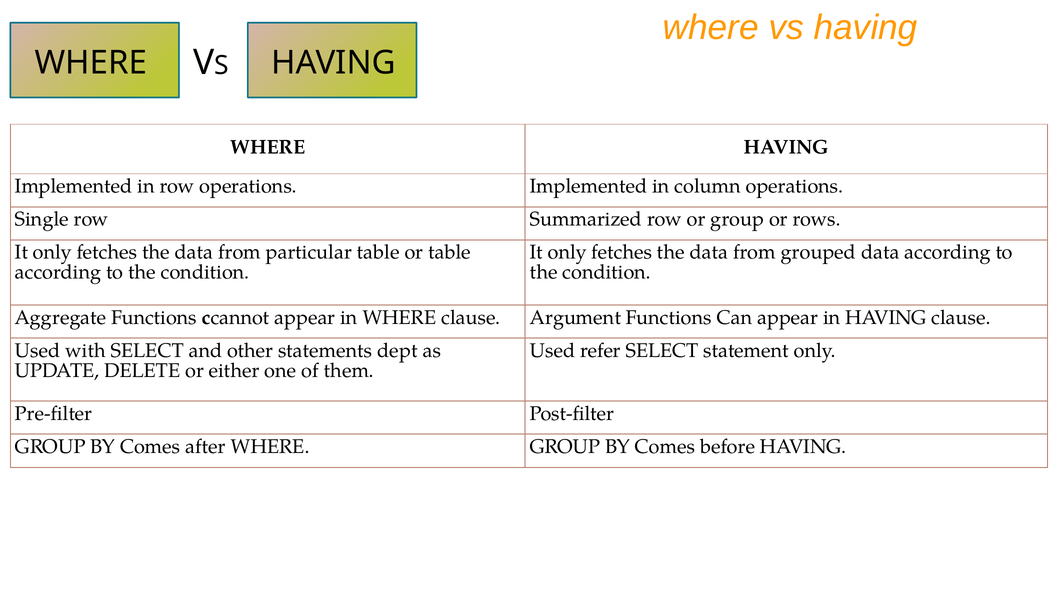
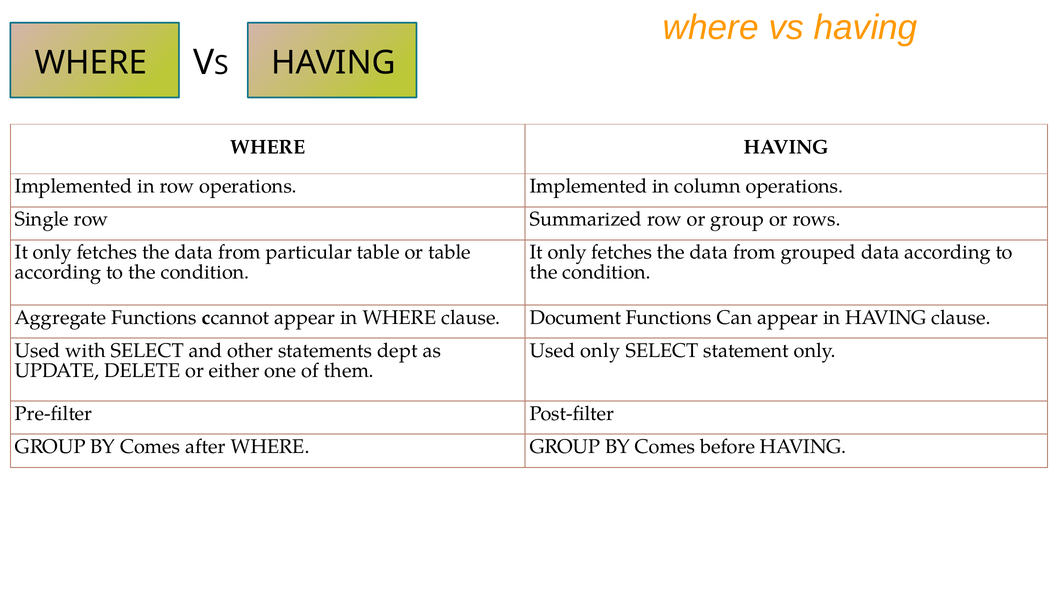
Argument: Argument -> Document (575, 318)
Used refer: refer -> only (600, 351)
